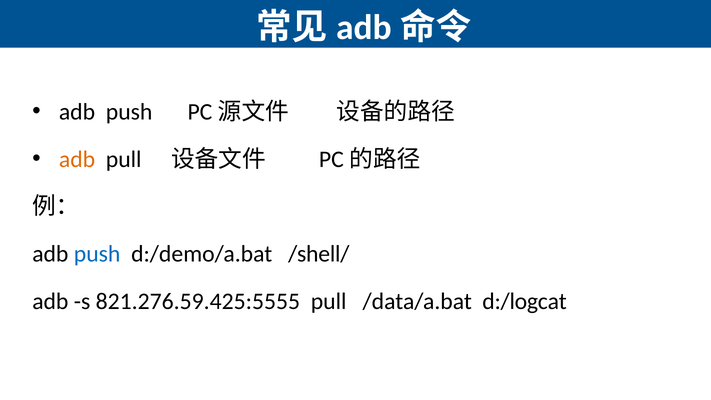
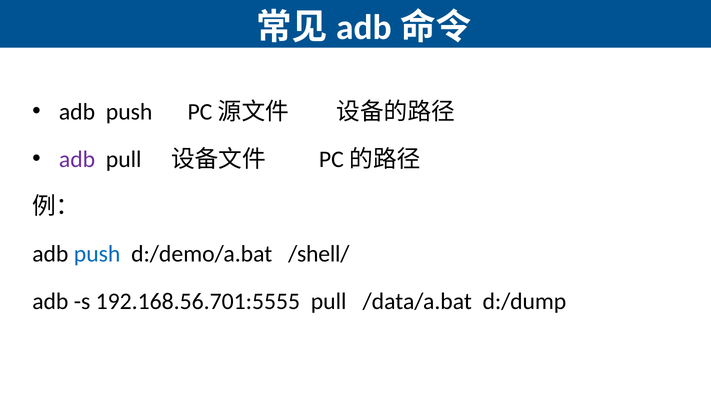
adb colour: orange -> purple (77, 159)
821.276.59.425:5555: 821.276.59.425:5555 -> 192.168.56.701:5555 (198, 301)
d:/logcat: d:/logcat -> d:/dump (524, 301)
